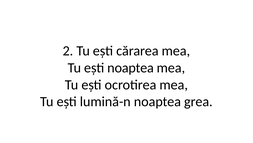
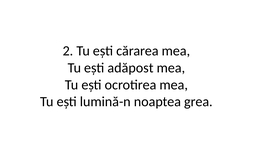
ești noaptea: noaptea -> adăpost (131, 68)
